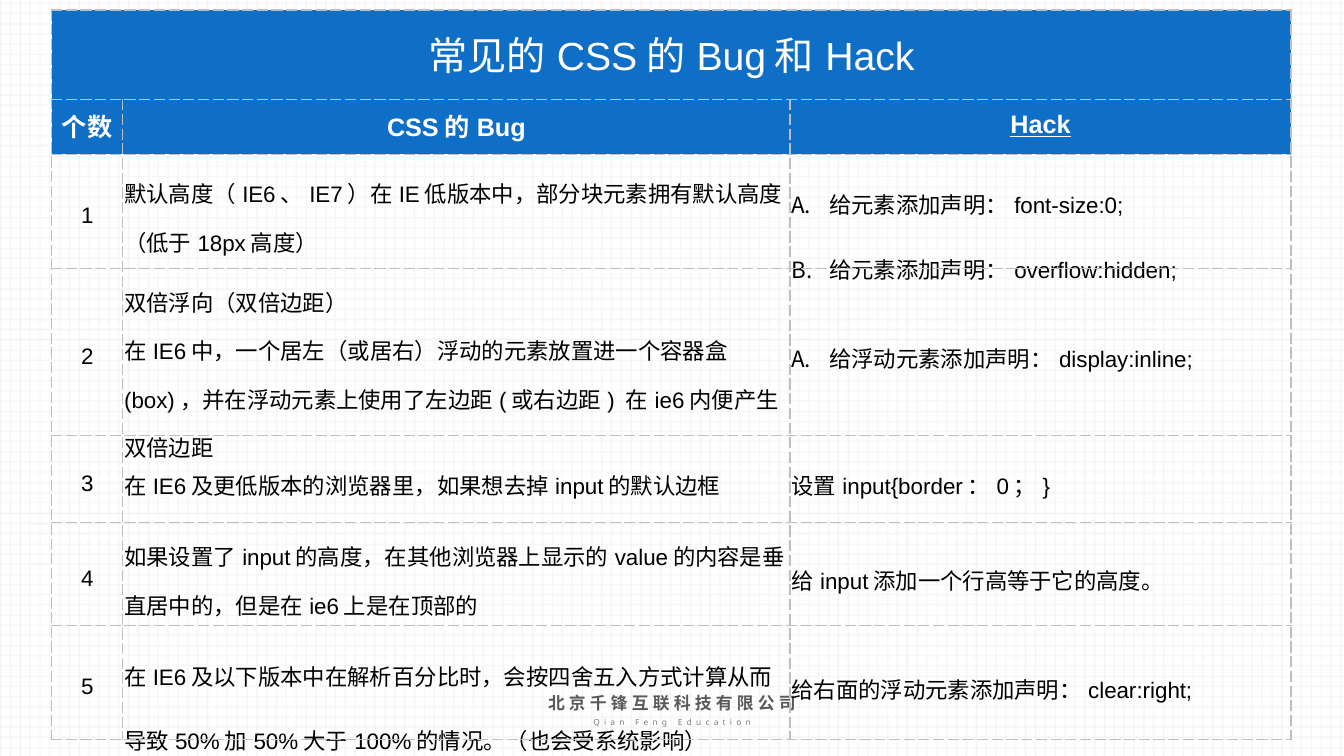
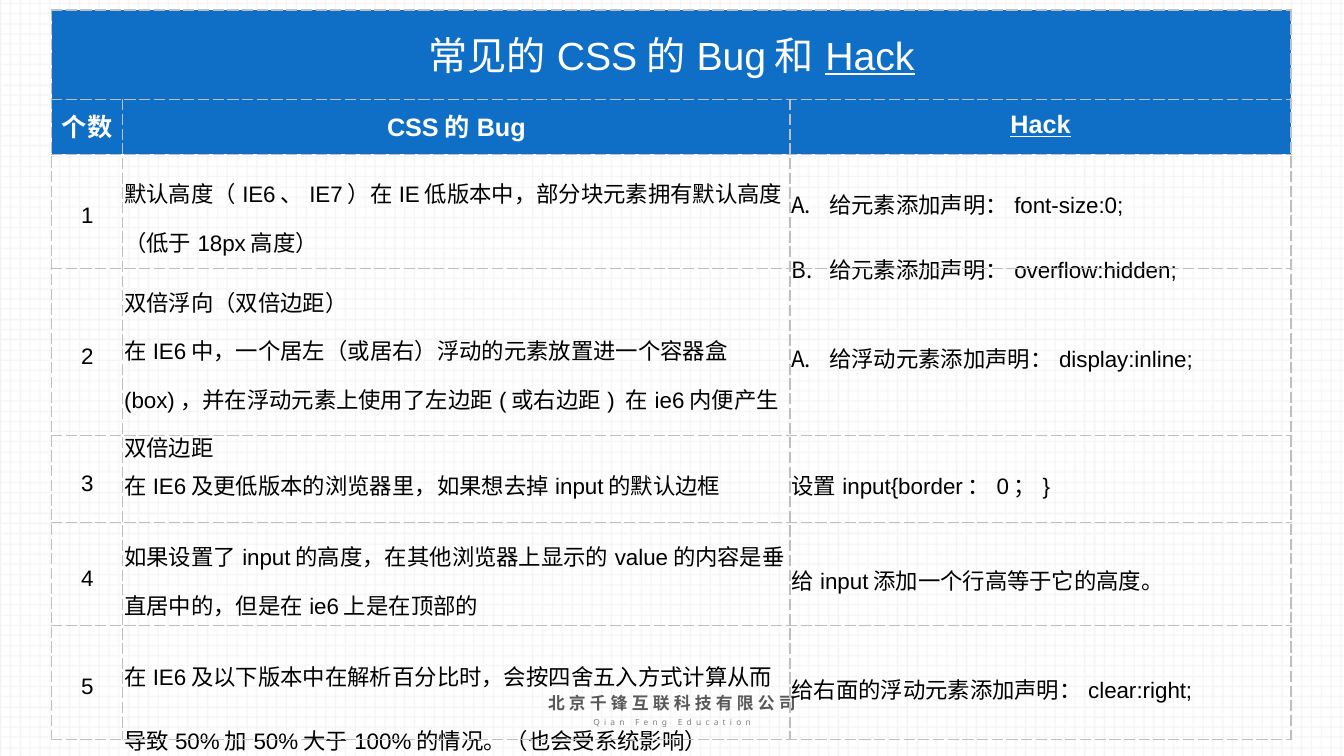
Hack underline: none -> present (870, 57)
